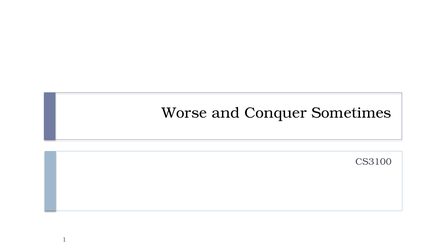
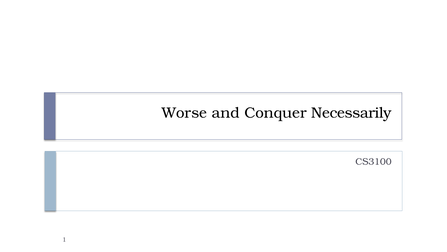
Sometimes: Sometimes -> Necessarily (351, 113)
